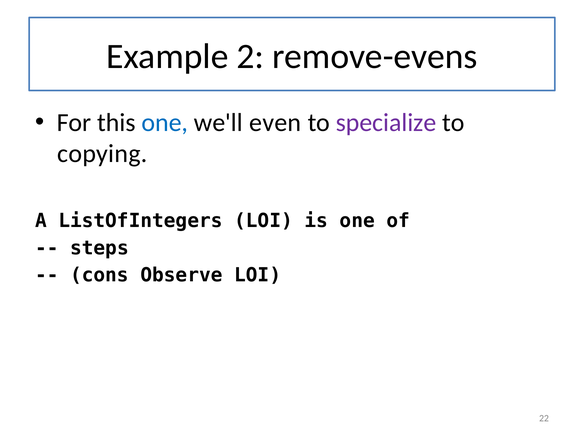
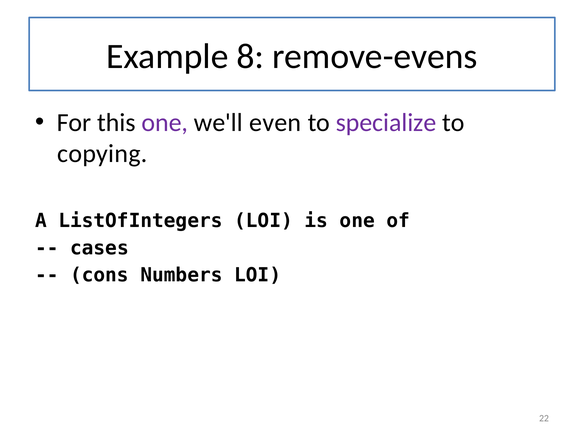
2: 2 -> 8 (250, 57)
one colour: blue -> purple (165, 123)
steps: steps -> cases (99, 248)
Observe: Observe -> Numbers (181, 275)
